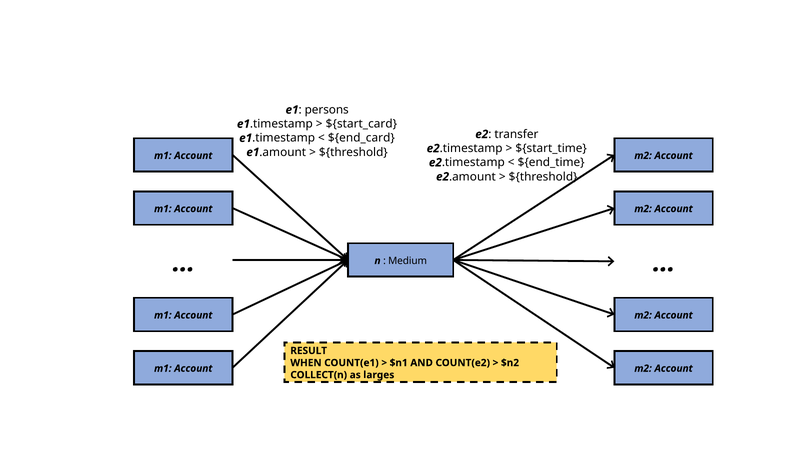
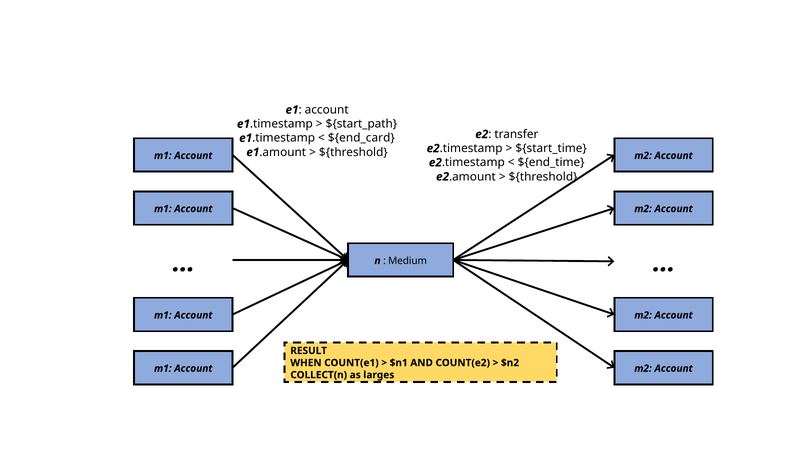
e1 persons: persons -> account (327, 110)
${start_card: ${start_card -> ${start_path (361, 124)
